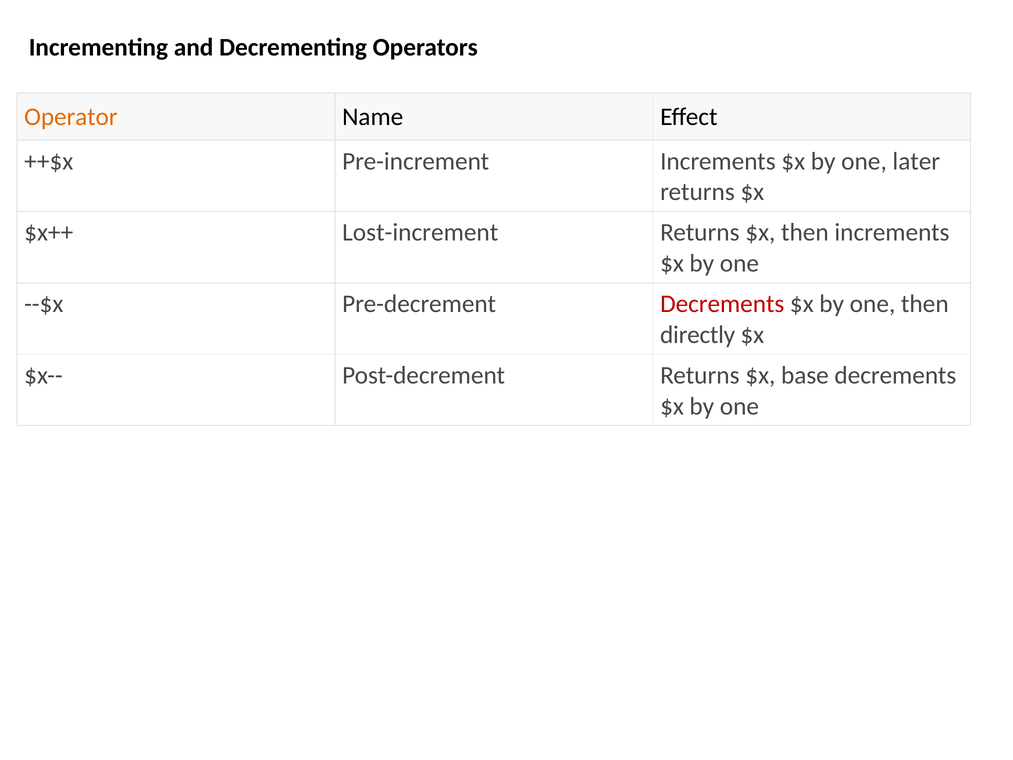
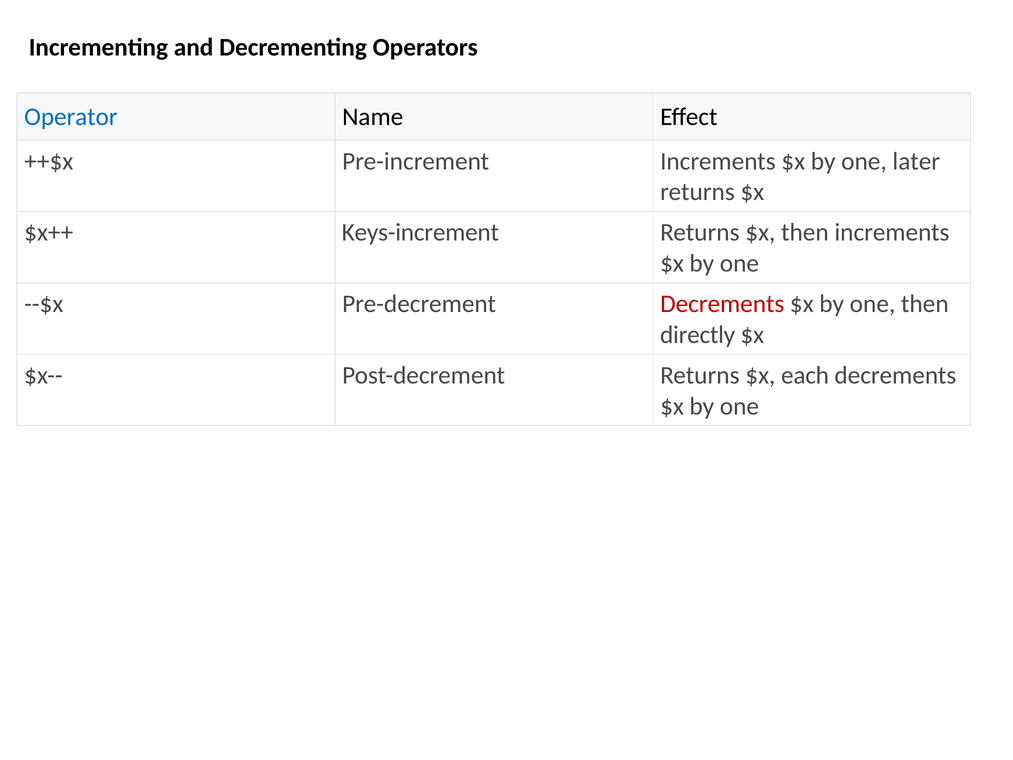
Operator colour: orange -> blue (71, 117)
Lost-increment: Lost-increment -> Keys-increment (420, 232)
base: base -> each (805, 375)
